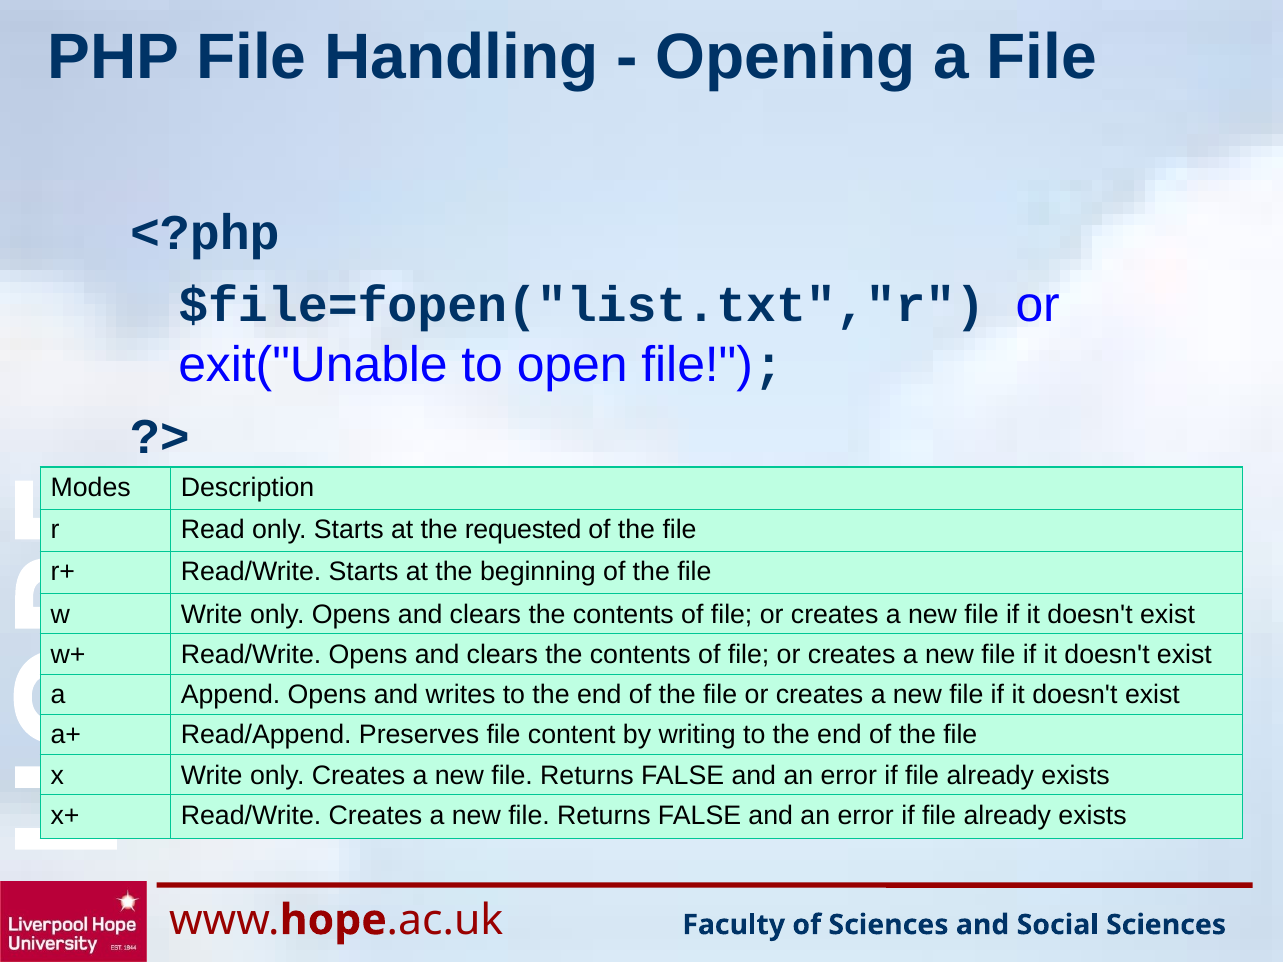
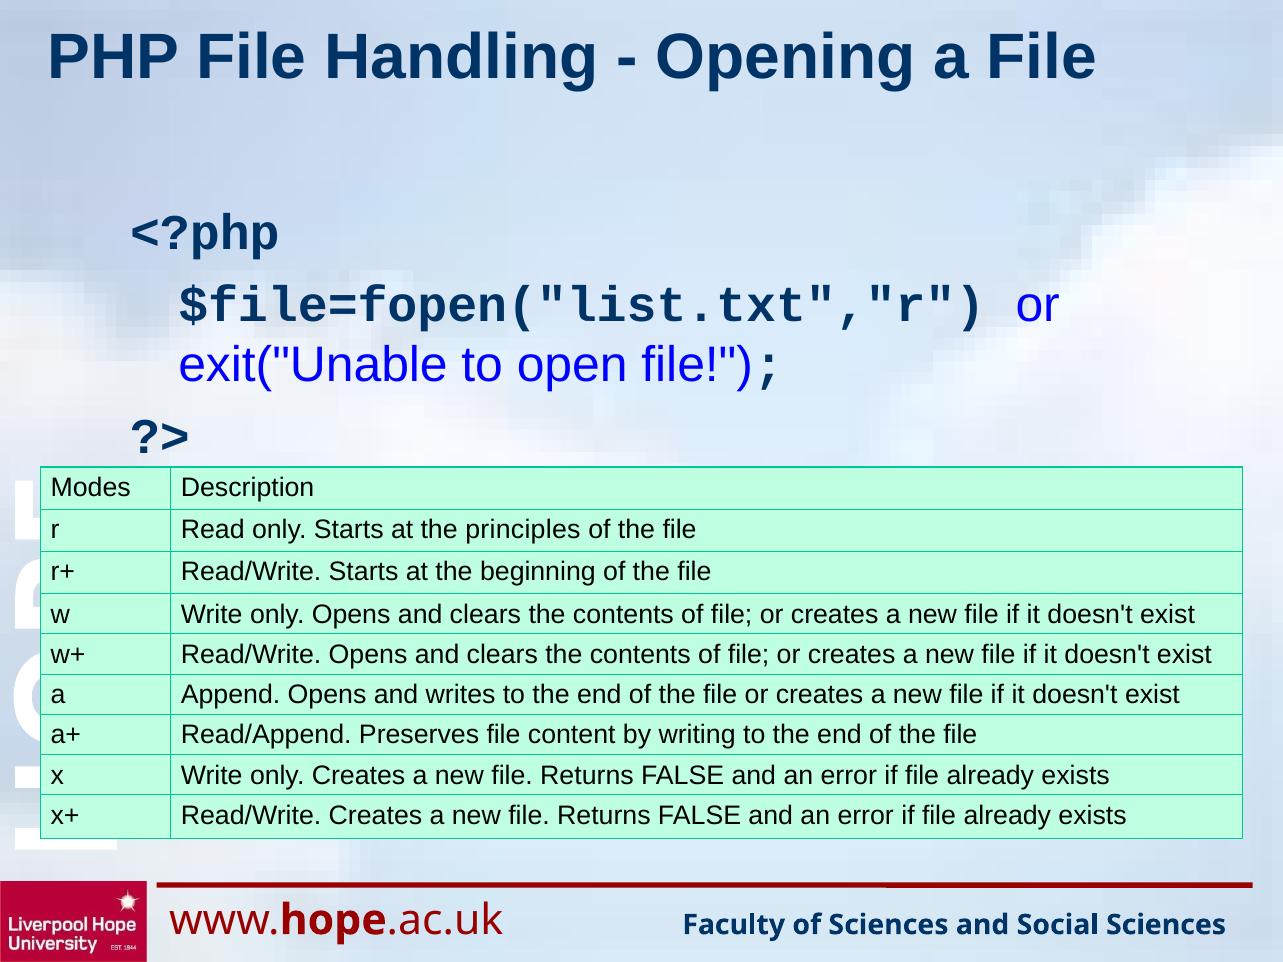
requested: requested -> principles (523, 530)
